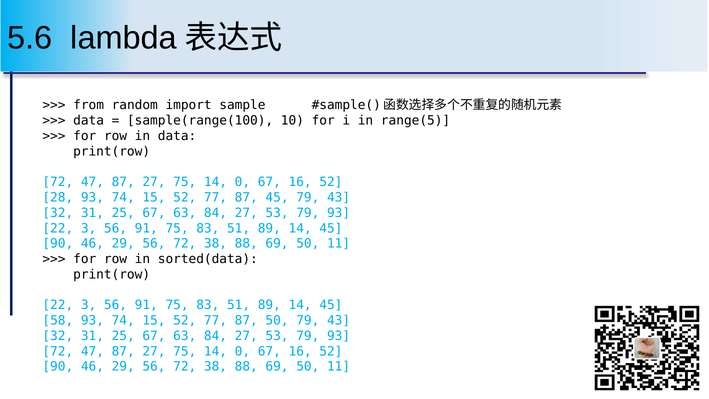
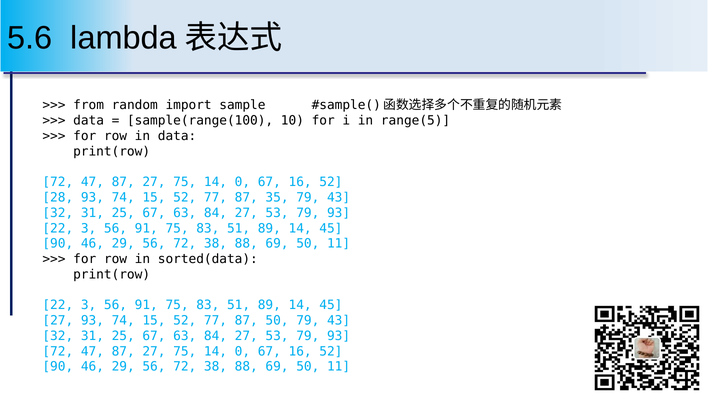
87 45: 45 -> 35 (277, 197)
58: 58 -> 27 (58, 320)
